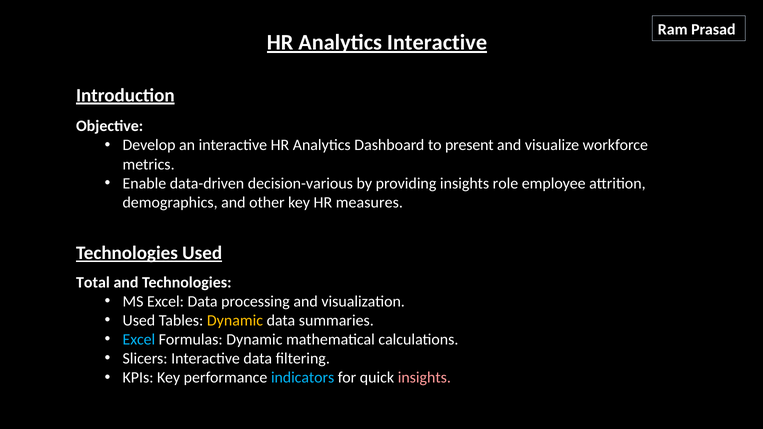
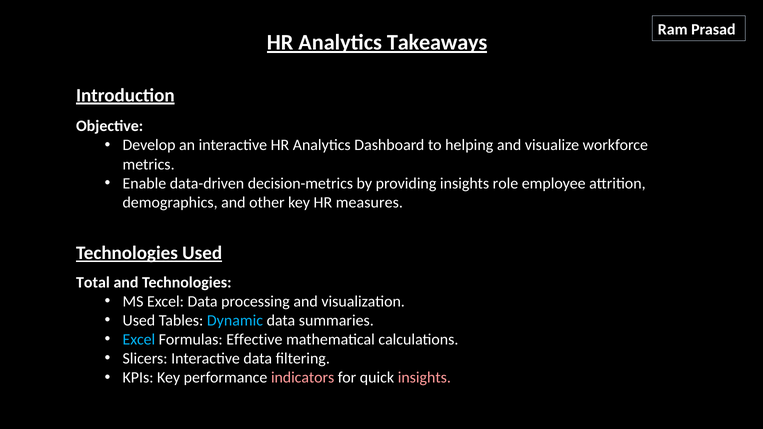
Analytics Interactive: Interactive -> Takeaways (437, 42)
present: present -> helping (469, 145)
decision-various: decision-various -> decision-metrics (300, 183)
Dynamic colour: yellow -> light blue (235, 321)
Formulas Dynamic: Dynamic -> Effective (254, 340)
indicators colour: light blue -> pink (303, 378)
